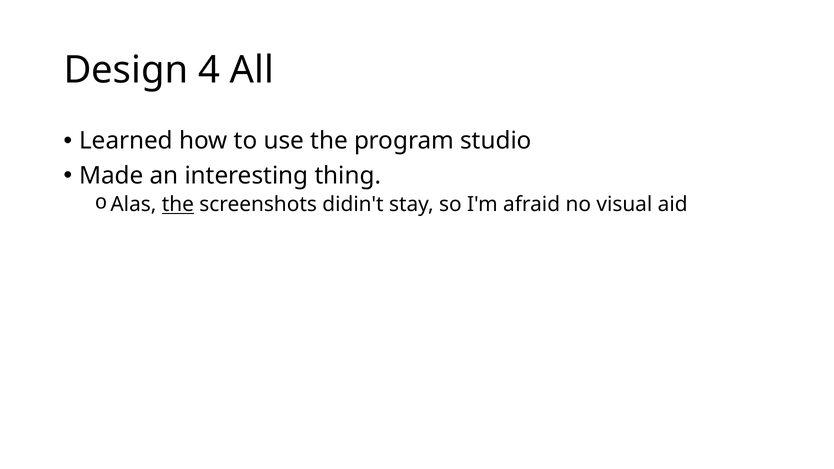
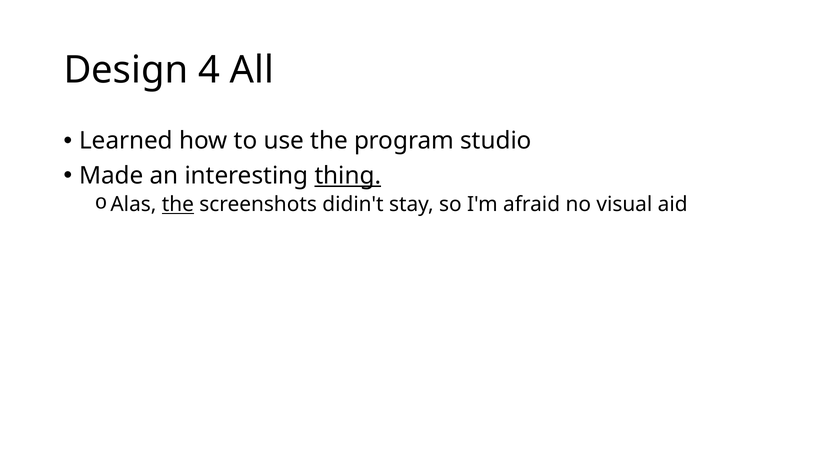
thing underline: none -> present (348, 176)
